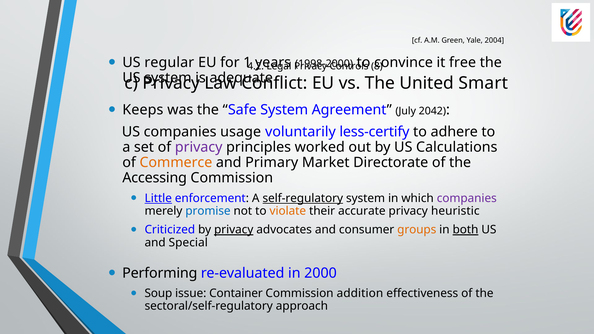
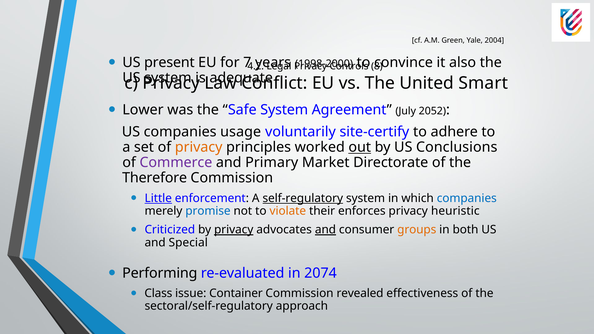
regular: regular -> present (169, 62)
1: 1 -> 7 (247, 62)
free: free -> also (463, 62)
Keeps: Keeps -> Lower (143, 110)
2042: 2042 -> 2052 (432, 111)
less-certify: less-certify -> site-certify (374, 132)
privacy colour: purple -> orange (199, 147)
out underline: none -> present (360, 147)
Calculations: Calculations -> Conclusions (457, 147)
Commerce colour: orange -> purple (176, 163)
Accessing: Accessing -> Therefore (155, 178)
companies colour: purple -> blue (467, 198)
accurate: accurate -> enforces (362, 211)
and underline: none -> present (325, 230)
both underline: present -> none (465, 230)
2000: 2000 -> 2074 (321, 273)
Soup: Soup -> Class (158, 294)
addition: addition -> revealed (360, 294)
